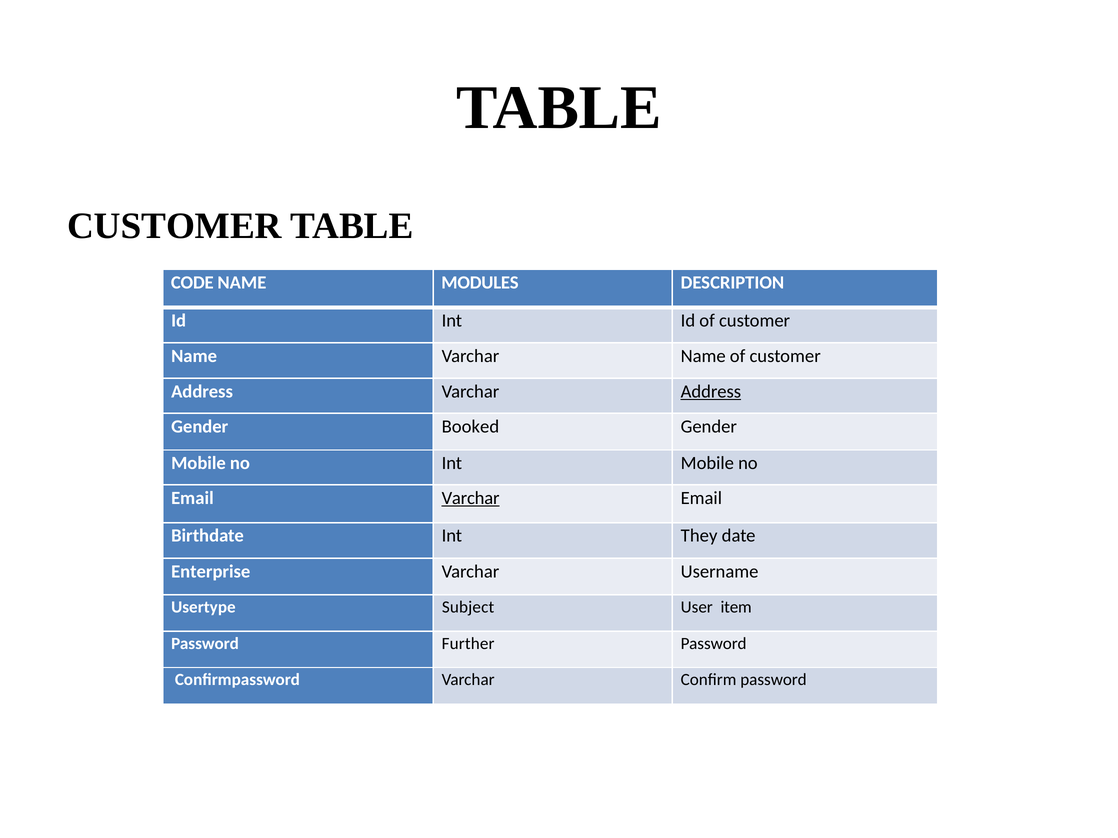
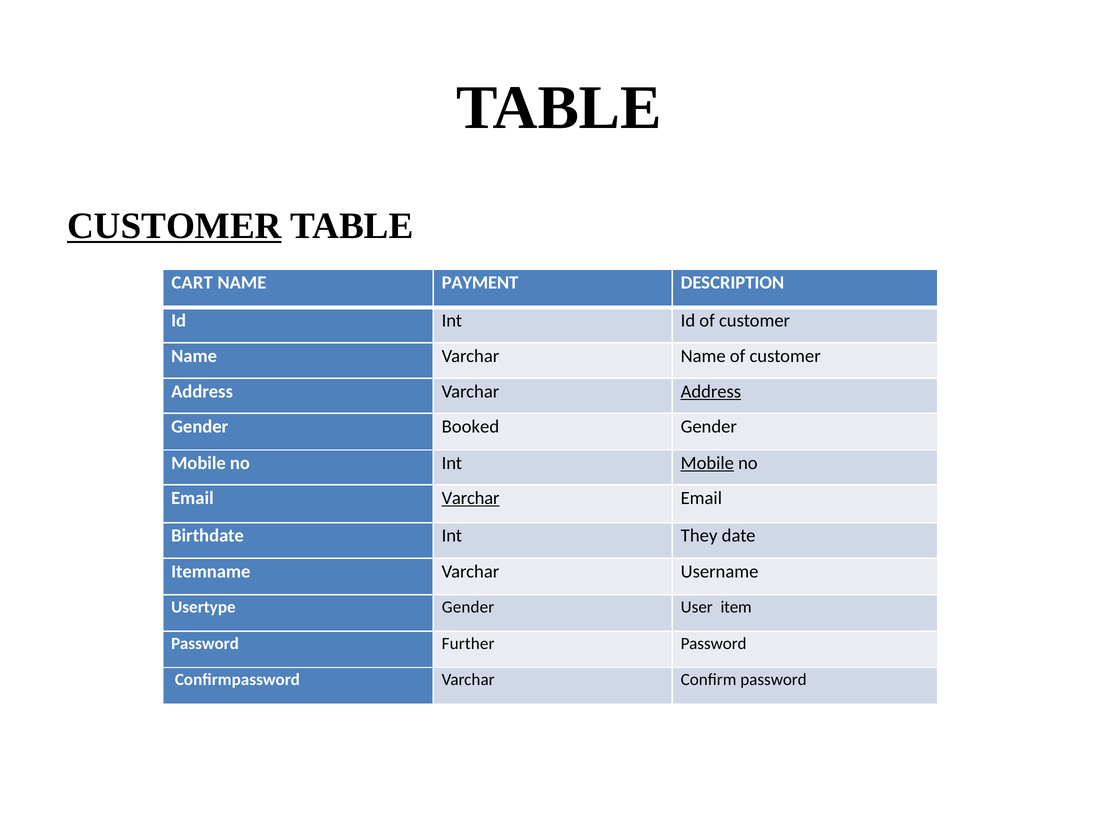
CUSTOMER underline: none -> present (174, 226)
CODE: CODE -> CART (192, 283)
MODULES: MODULES -> PAYMENT (480, 283)
Mobile underline: none -> present (707, 463)
Enterprise: Enterprise -> Itemname (211, 572)
Usertype Subject: Subject -> Gender (468, 607)
